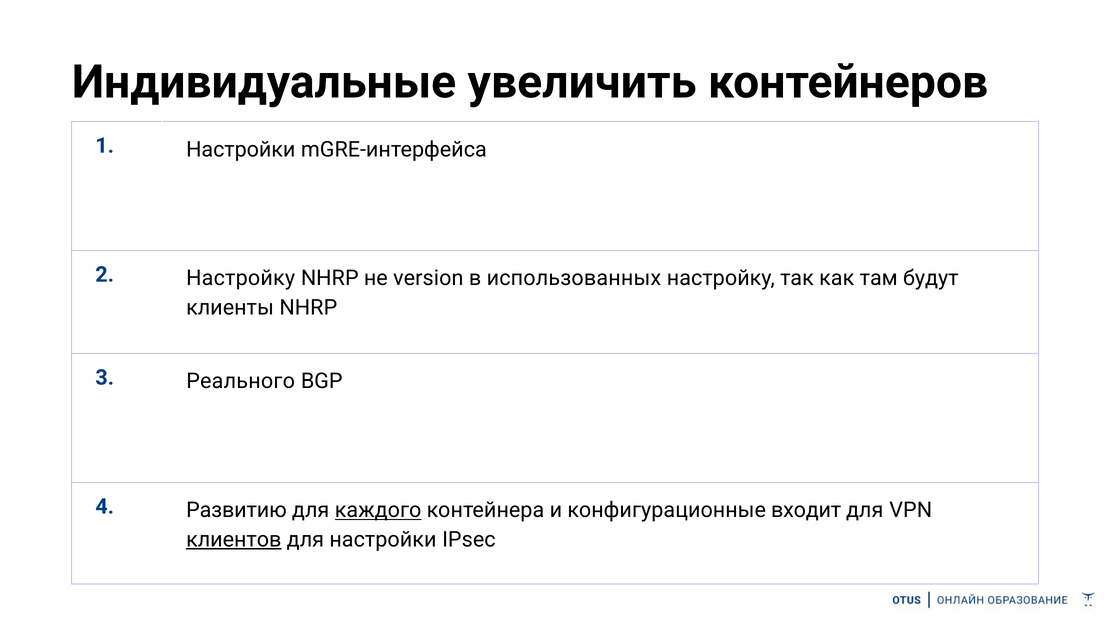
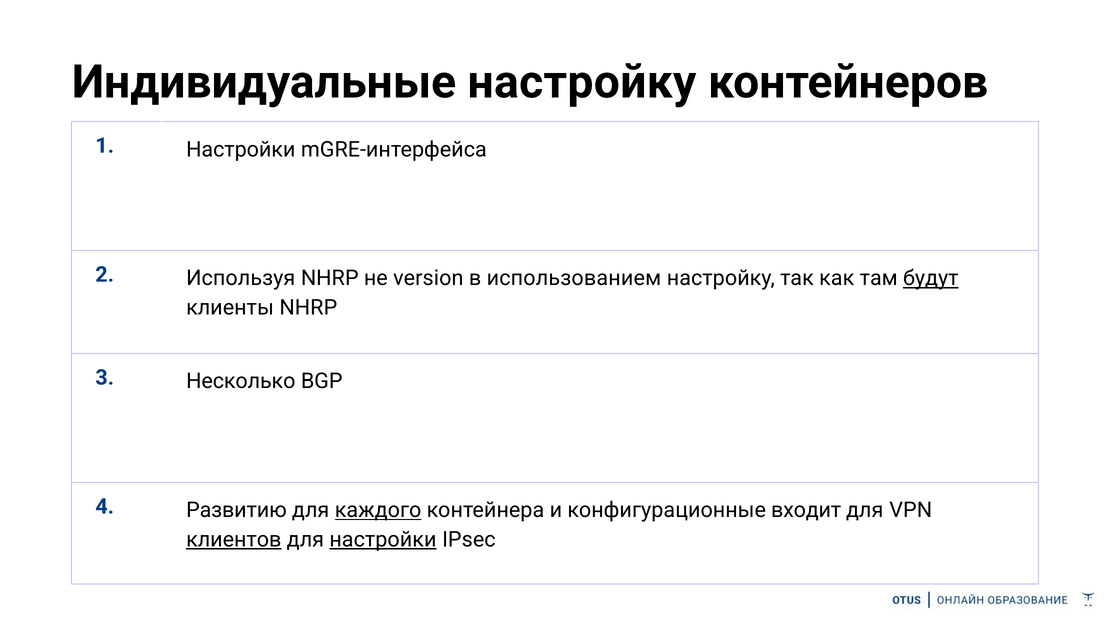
Индивидуальные увеличить: увеличить -> настройку (582, 82)
2 Настройку: Настройку -> Используя (241, 279)
использованных: использованных -> использованием (574, 279)
будут underline: none -> present (931, 279)
Реального: Реального -> Несколько (241, 382)
настройки underline: none -> present (383, 540)
